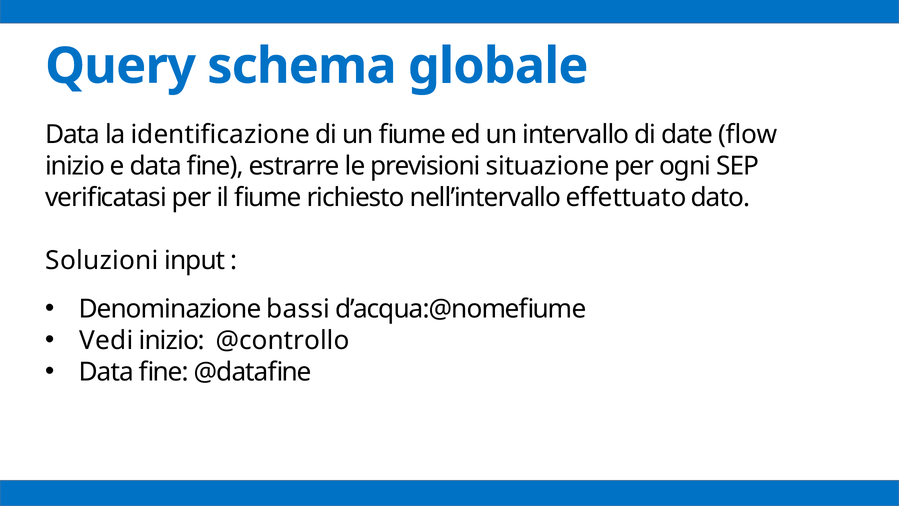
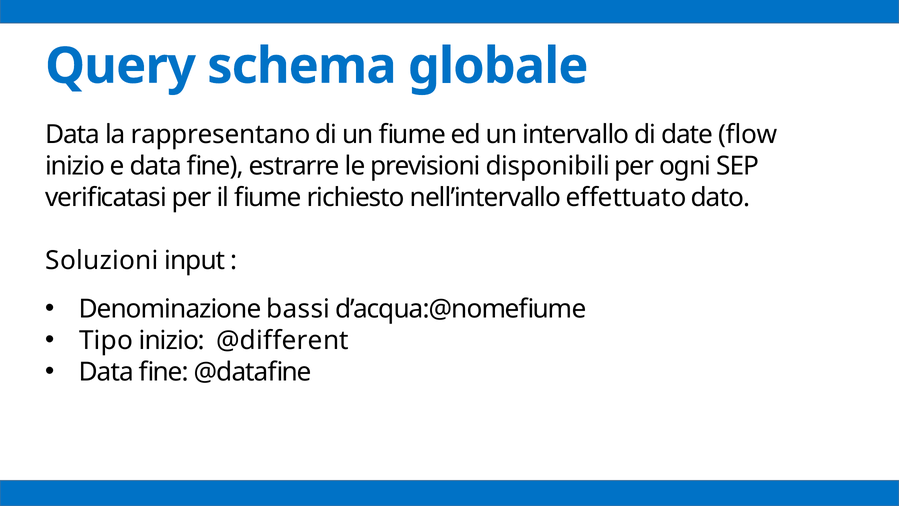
identificazione: identificazione -> rappresentano (221, 135)
situazione: situazione -> disponibili (548, 166)
Vedi: Vedi -> Tipo (106, 340)
@controllo: @controllo -> @different (282, 340)
